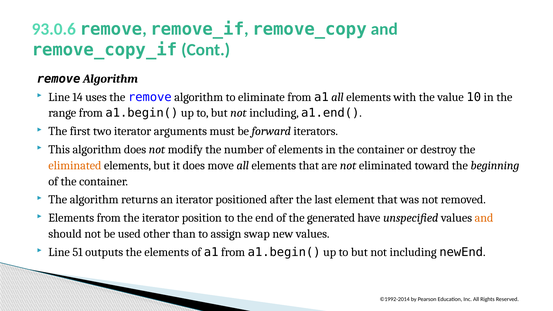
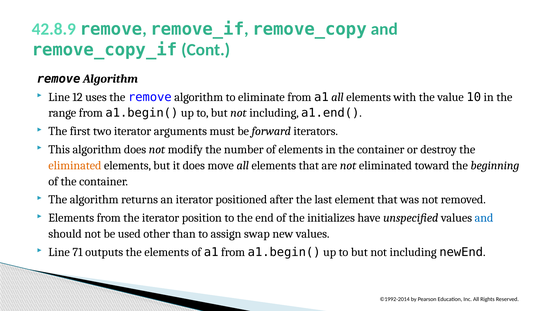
93.0.6: 93.0.6 -> 42.8.9 (54, 29)
14: 14 -> 12 (78, 97)
generated: generated -> initializes (331, 218)
and colour: orange -> blue (484, 218)
51: 51 -> 71 (78, 252)
